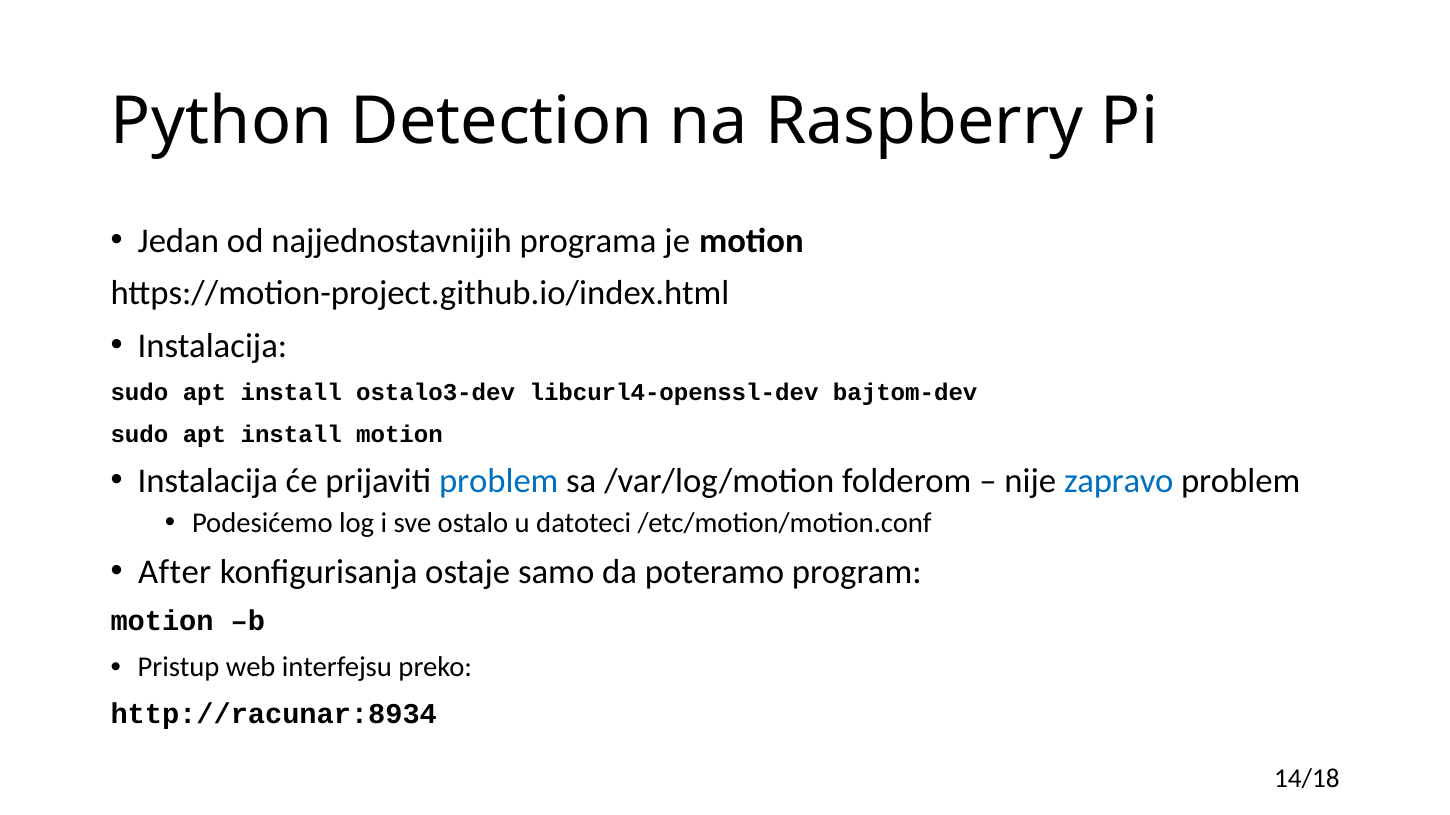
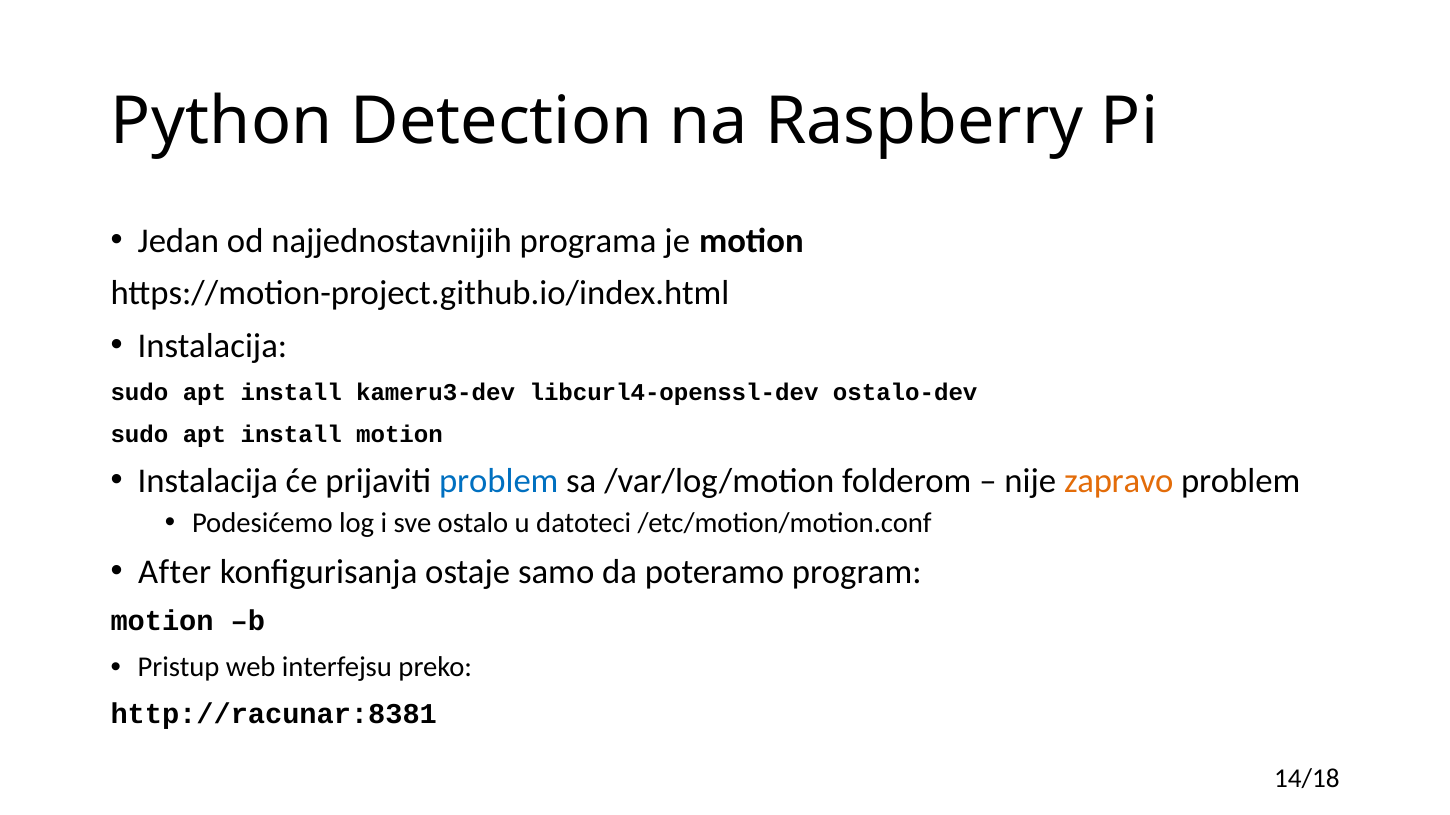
ostalo3-dev: ostalo3-dev -> kameru3-dev (436, 393)
bajtom-dev: bajtom-dev -> ostalo-dev (905, 393)
zapravo colour: blue -> orange (1119, 481)
http://racunar:8934: http://racunar:8934 -> http://racunar:8381 (274, 714)
